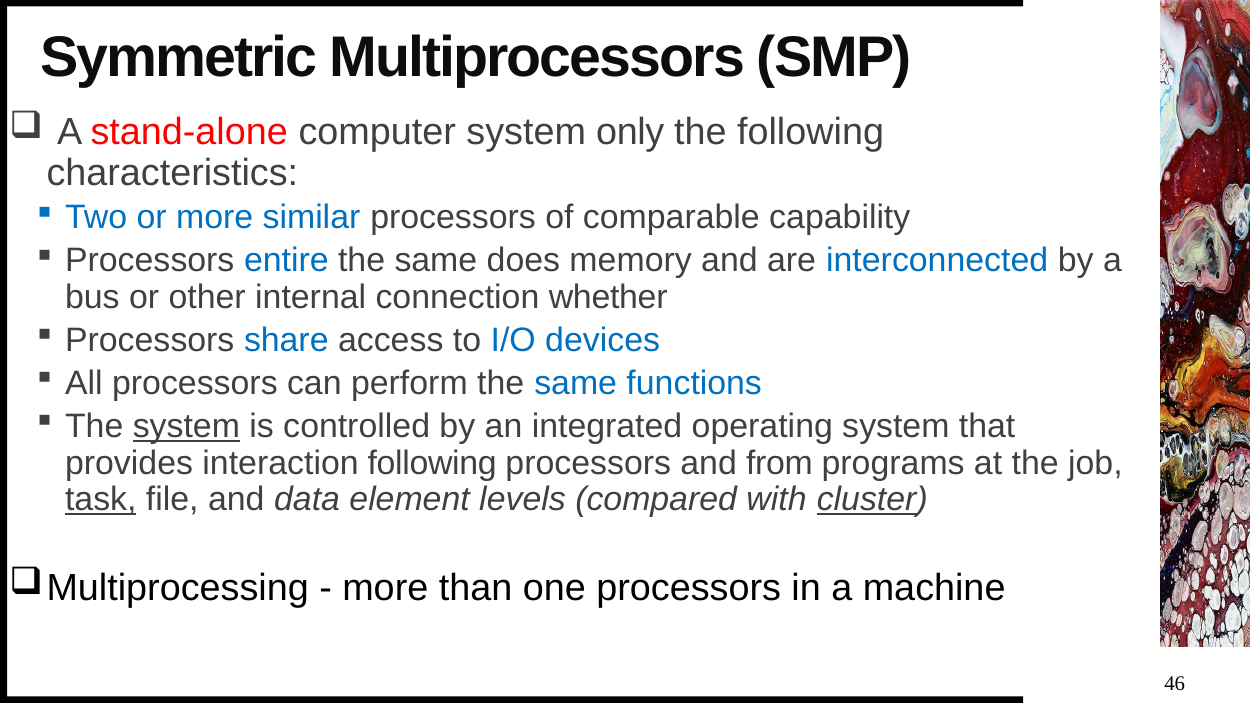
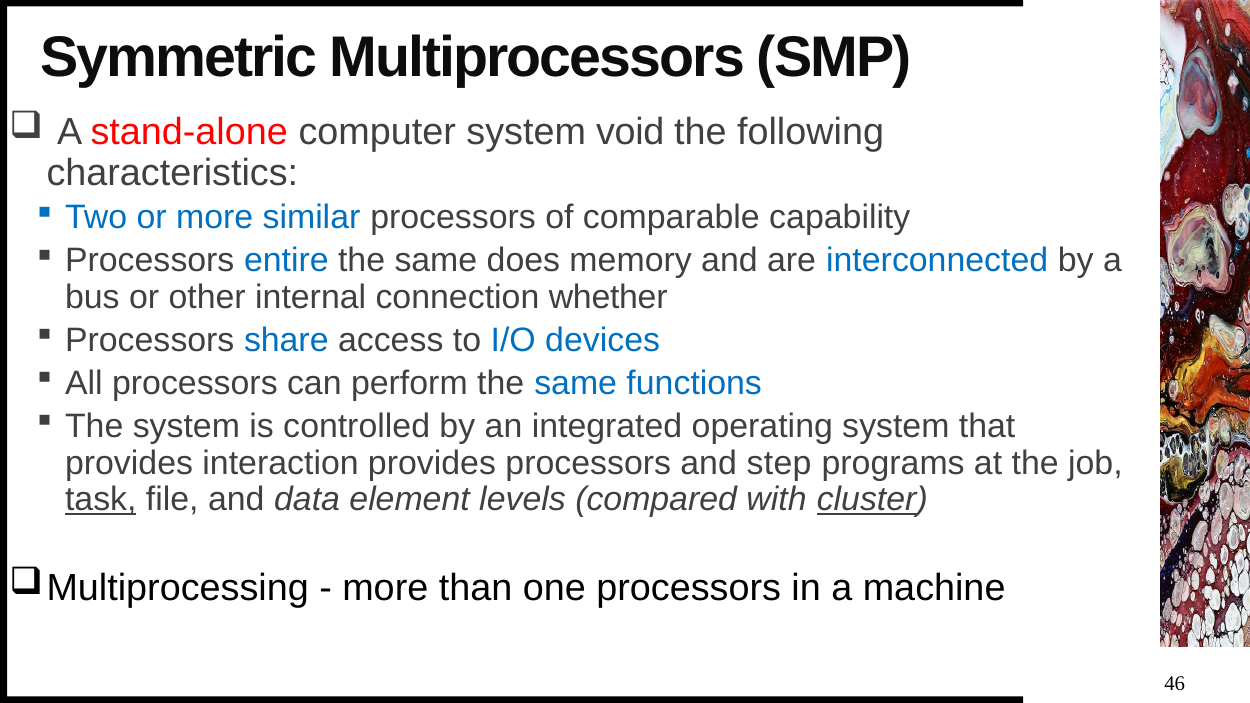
only: only -> void (630, 132)
system underline: present -> none (186, 426)
interaction following: following -> provides (432, 463)
from: from -> step (779, 463)
